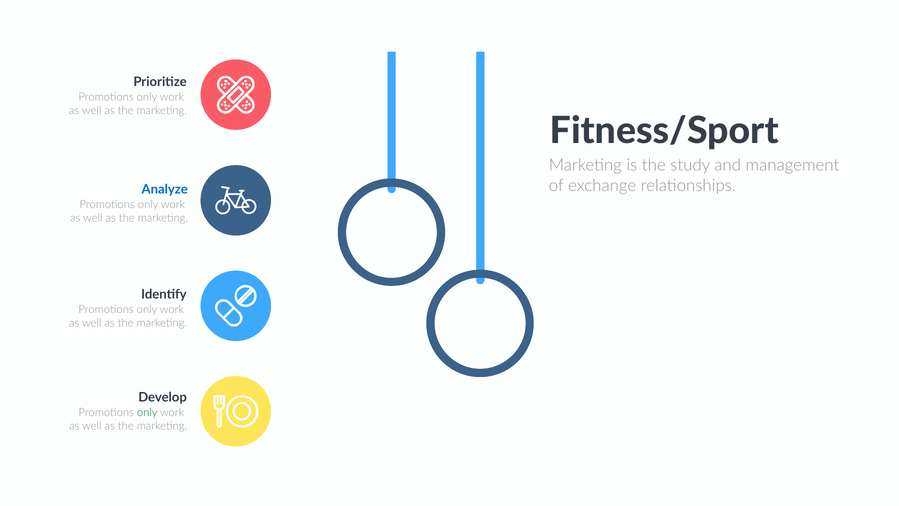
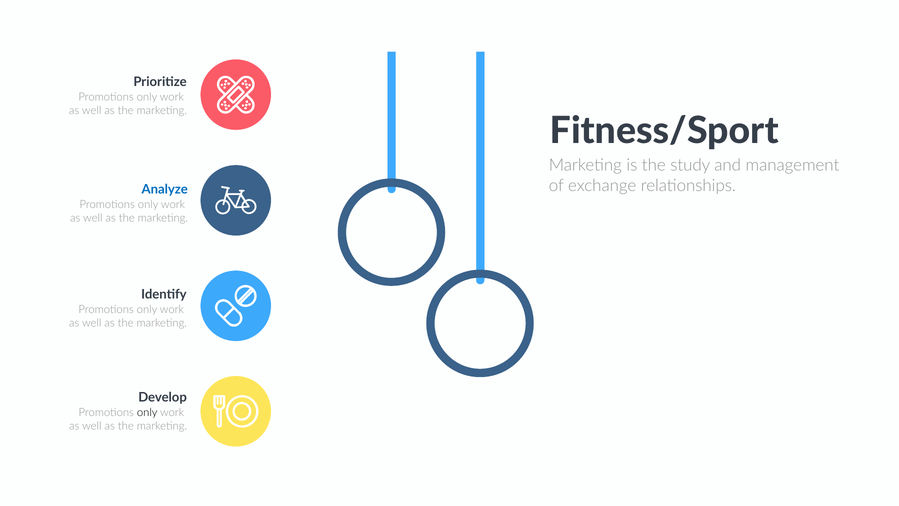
only colour: green -> black (147, 412)
